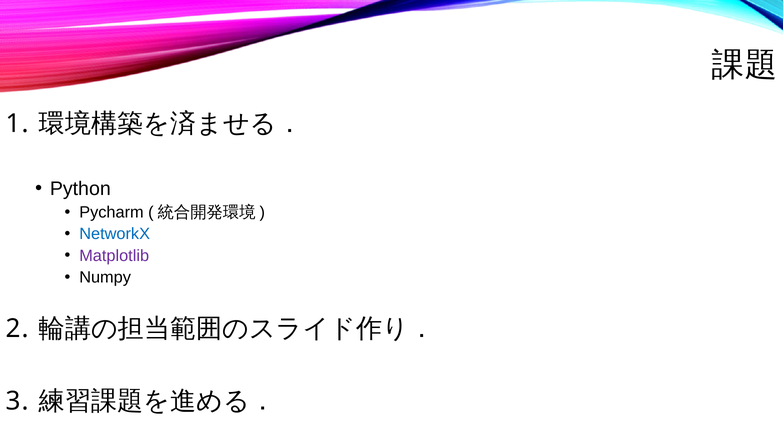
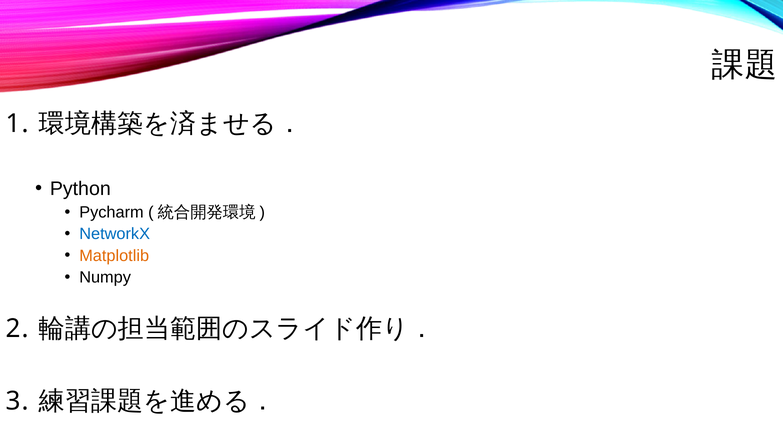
Matplotlib colour: purple -> orange (114, 255)
